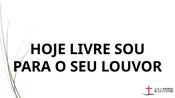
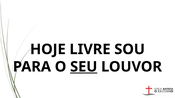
SEU underline: none -> present (84, 67)
